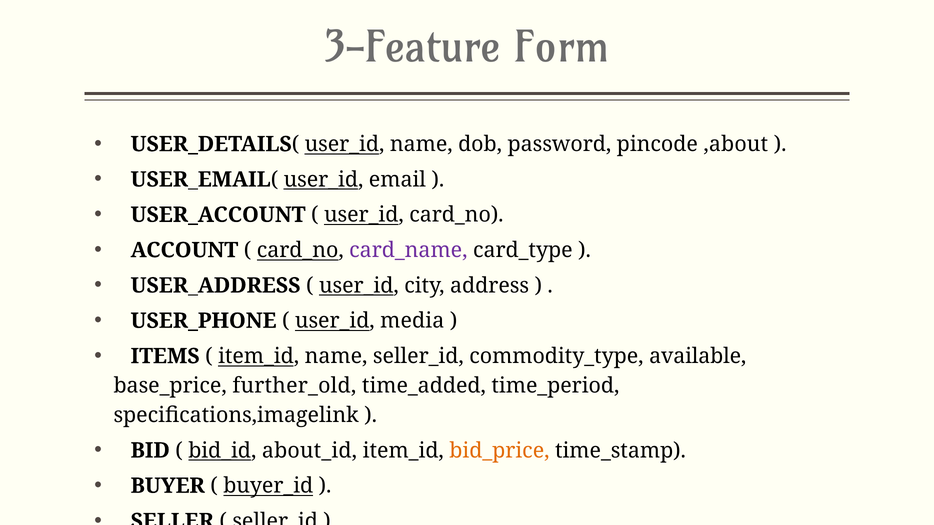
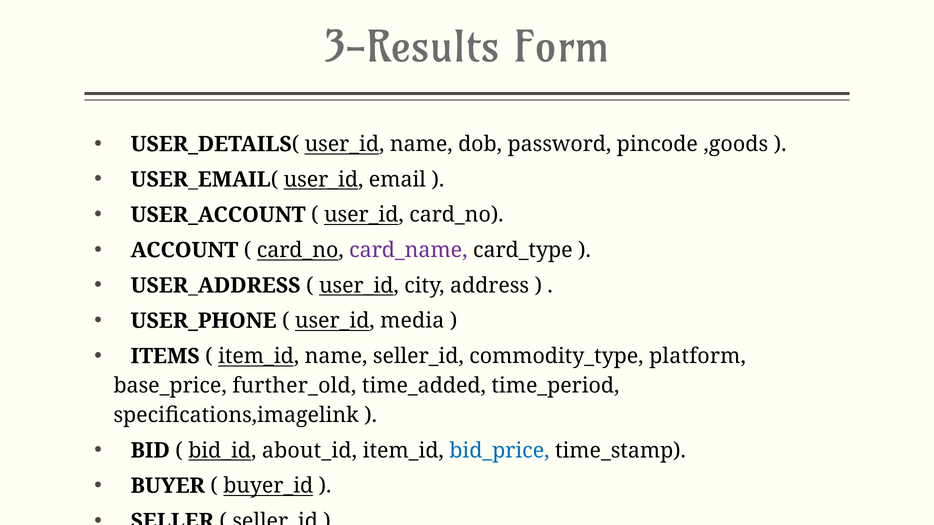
3-Feature: 3-Feature -> 3-Results (412, 48)
,about: ,about -> ,goods (736, 144)
available: available -> platform (698, 356)
bid_price colour: orange -> blue (499, 451)
